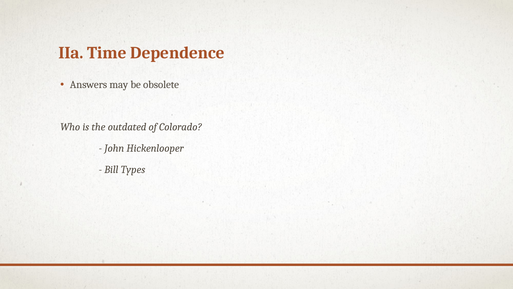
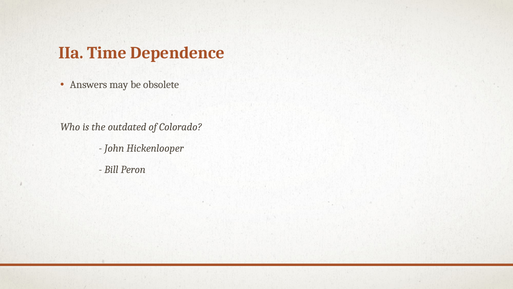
Types: Types -> Peron (133, 169)
